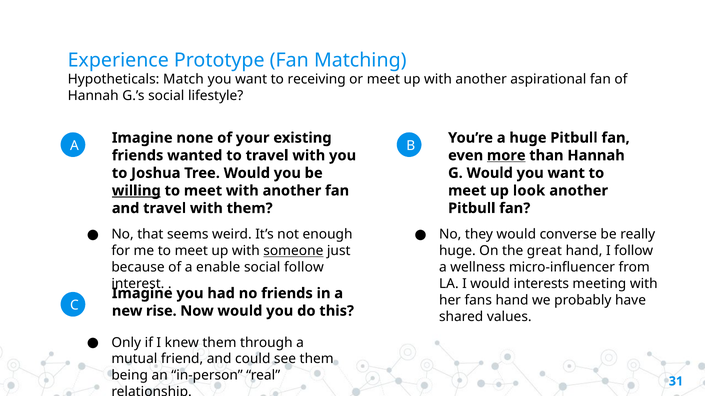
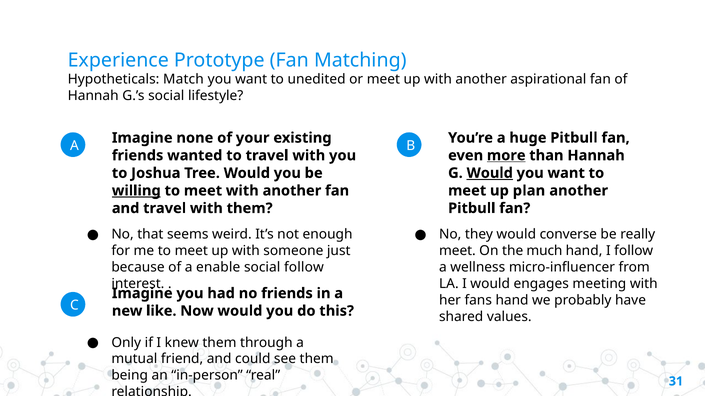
receiving: receiving -> unedited (317, 79)
Would underline: none -> present (490, 173)
look: look -> plan (529, 191)
someone underline: present -> none (293, 251)
huge: huge -> meet (457, 251)
great: great -> much (544, 251)
interests: interests -> engages (541, 284)
rise: rise -> like (161, 311)
